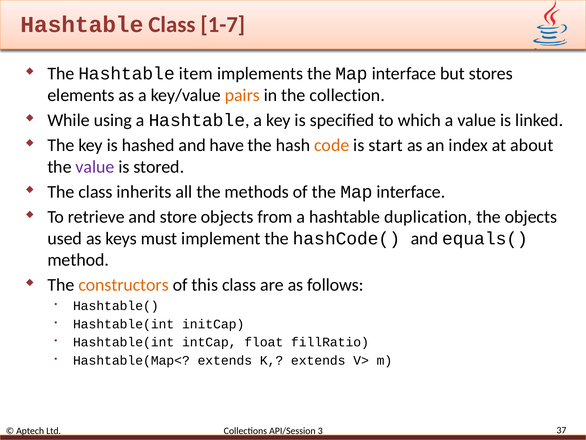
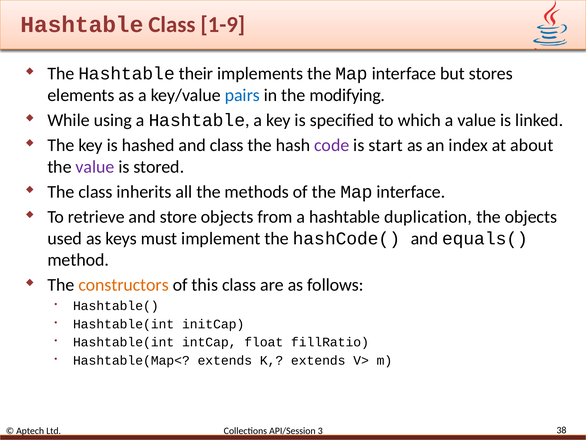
1-7: 1-7 -> 1-9 (223, 25)
item: item -> their (196, 74)
pairs colour: orange -> blue (242, 95)
collection: collection -> modifying (347, 95)
and have: have -> class (227, 145)
code colour: orange -> purple (332, 145)
37: 37 -> 38 (561, 430)
